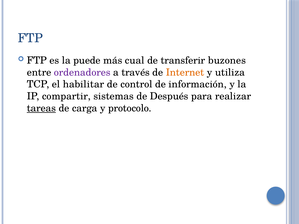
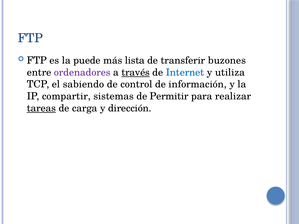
cual: cual -> lista (135, 60)
través underline: none -> present (136, 72)
Internet colour: orange -> blue (185, 72)
habilitar: habilitar -> sabiendo (84, 84)
Después: Después -> Permitir (169, 96)
protocolo: protocolo -> dirección (130, 108)
